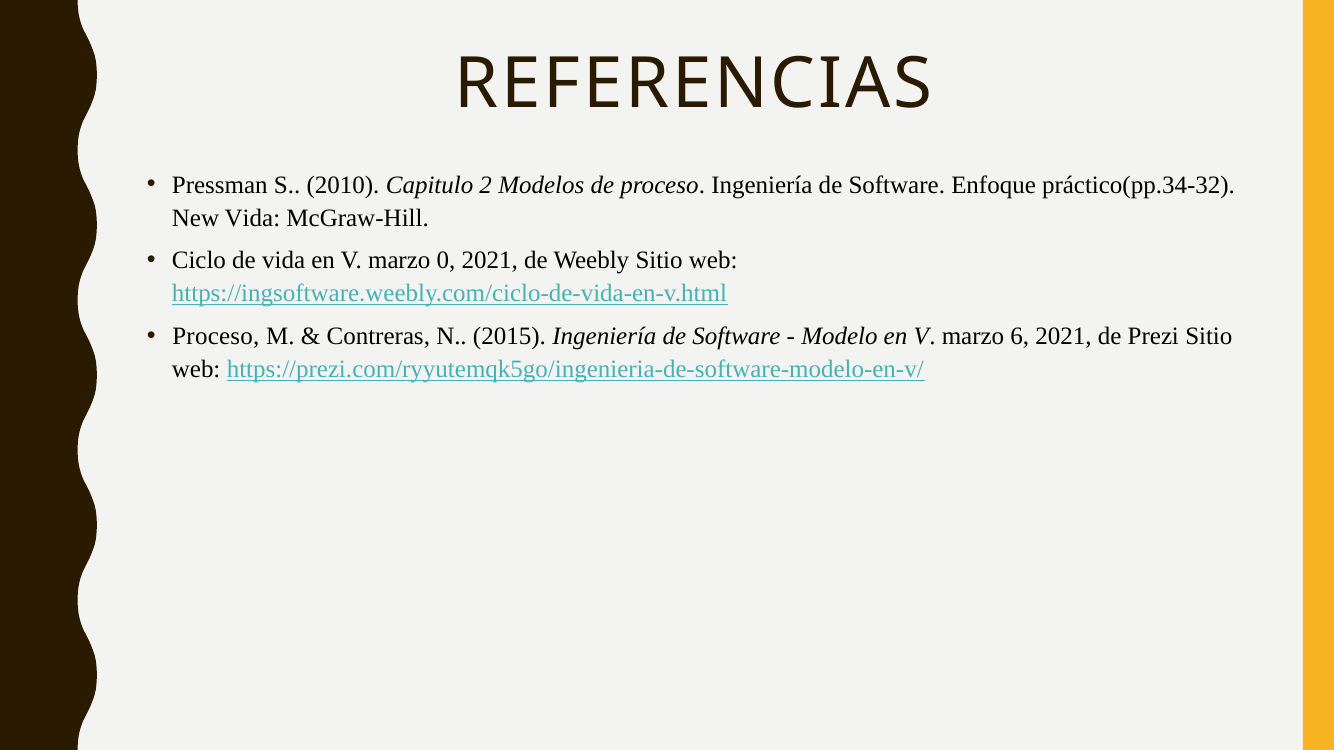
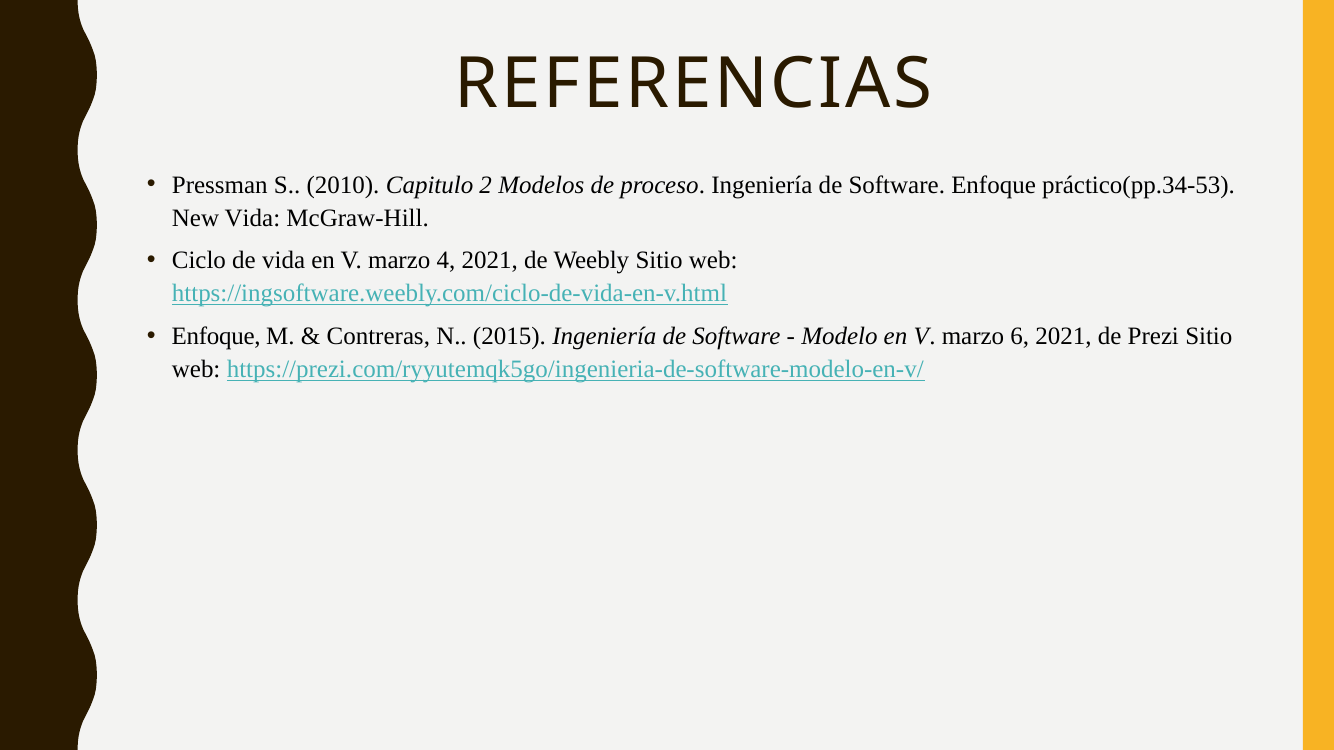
práctico(pp.34-32: práctico(pp.34-32 -> práctico(pp.34-53 (1139, 185)
0: 0 -> 4 (446, 261)
Proceso: Proceso -> Enfoque (216, 336)
